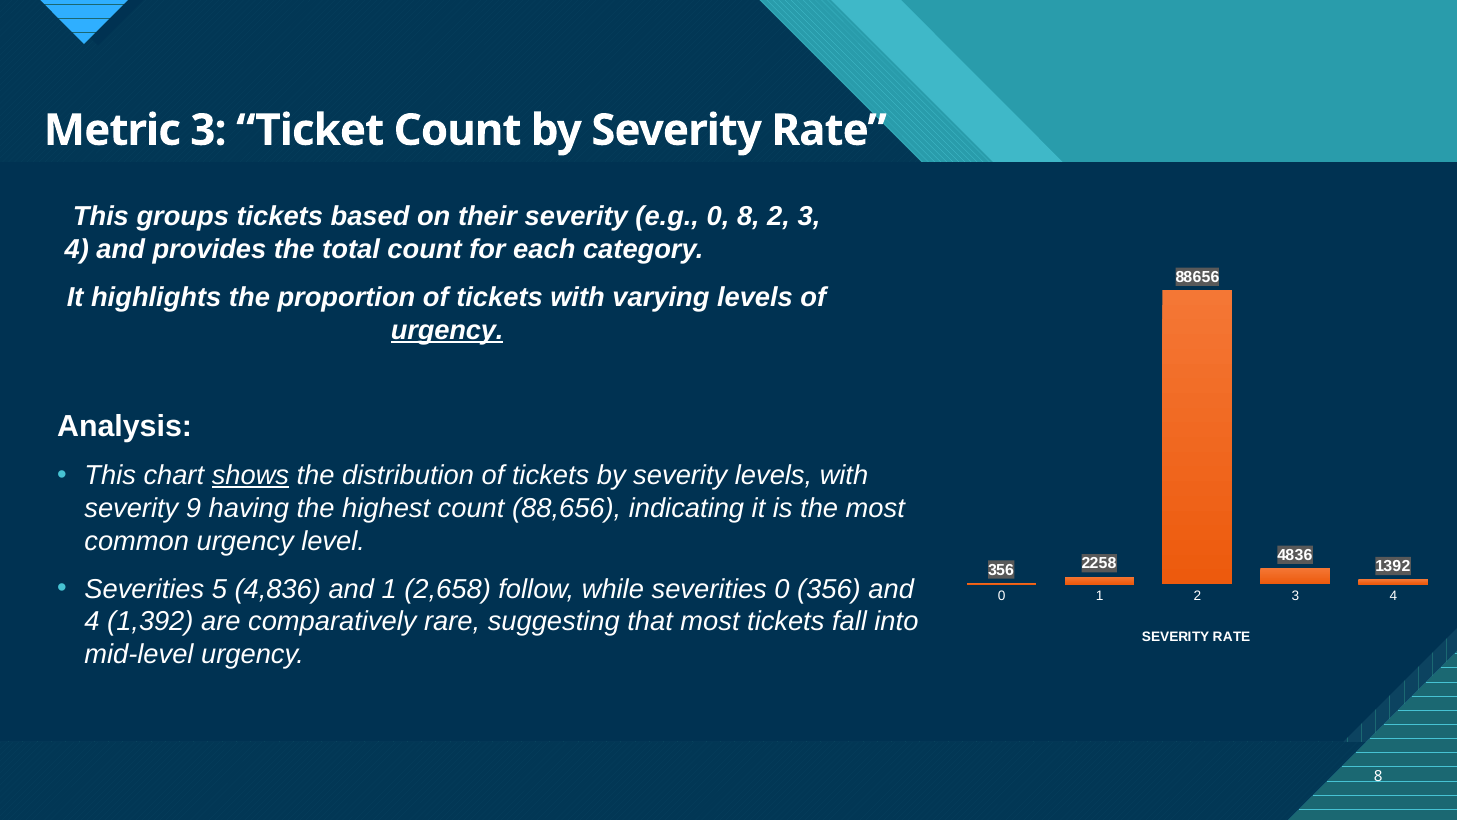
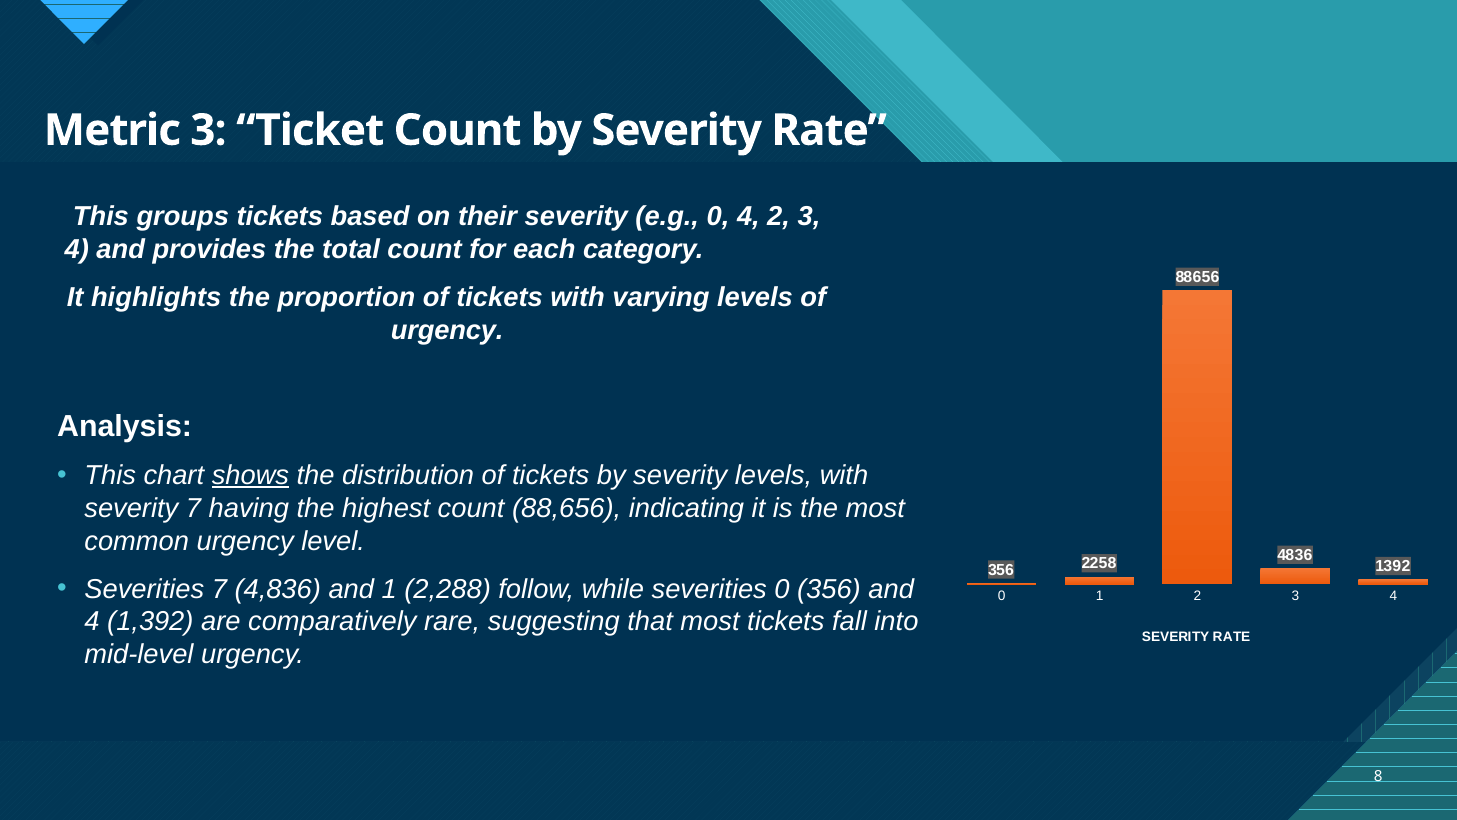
0 8: 8 -> 4 (748, 216)
urgency underline: present -> none (447, 330)
severity 9: 9 -> 7 (194, 508)
Severities 5: 5 -> 7 (219, 589)
2,658: 2,658 -> 2,288 (448, 589)
